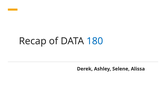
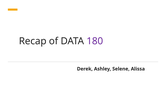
180 colour: blue -> purple (95, 41)
